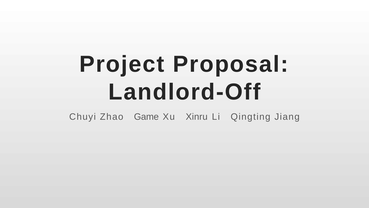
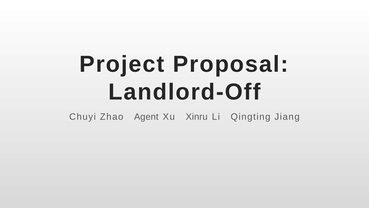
Game: Game -> Agent (146, 116)
